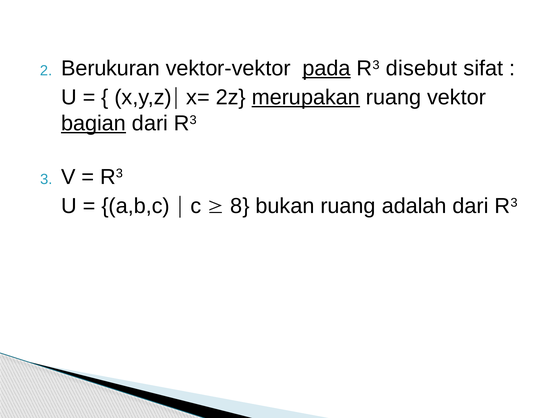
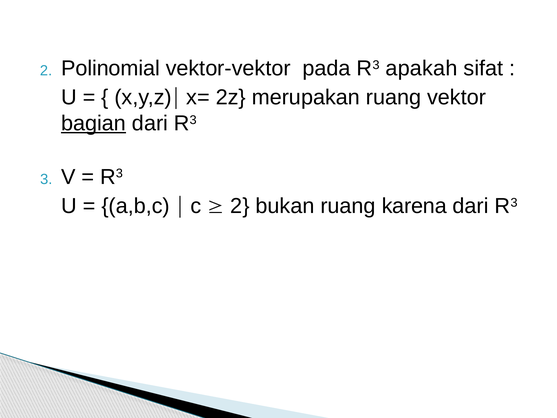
Berukuran: Berukuran -> Polinomial (111, 68)
pada underline: present -> none (327, 68)
disebut: disebut -> apakah (421, 68)
merupakan underline: present -> none (306, 97)
8: 8 -> 2 (240, 206)
adalah: adalah -> karena (414, 206)
